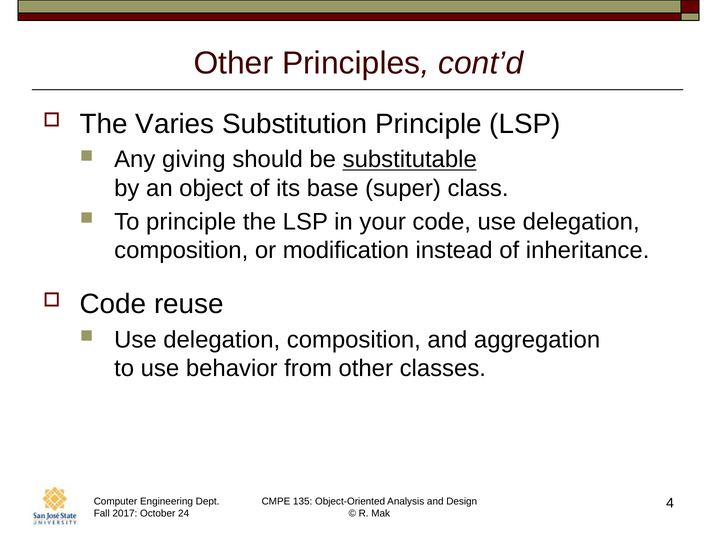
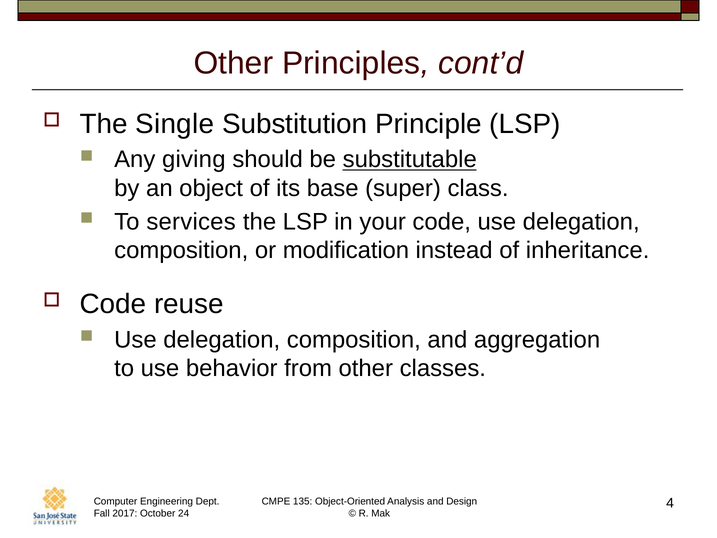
Varies: Varies -> Single (175, 124)
To principle: principle -> services (191, 222)
